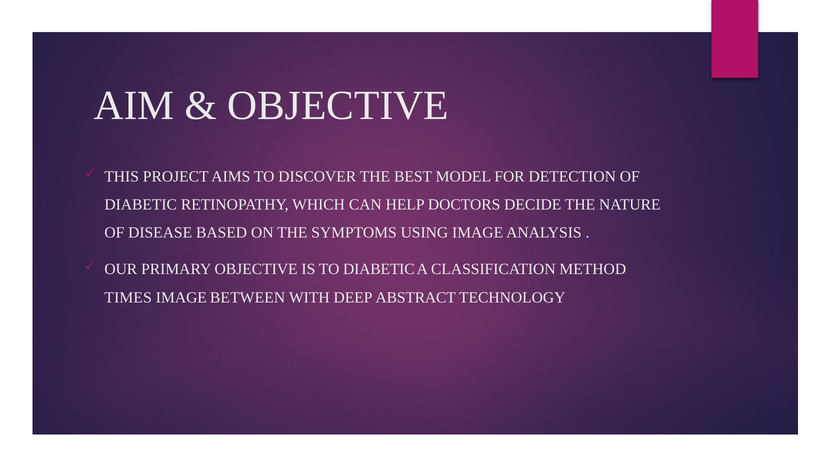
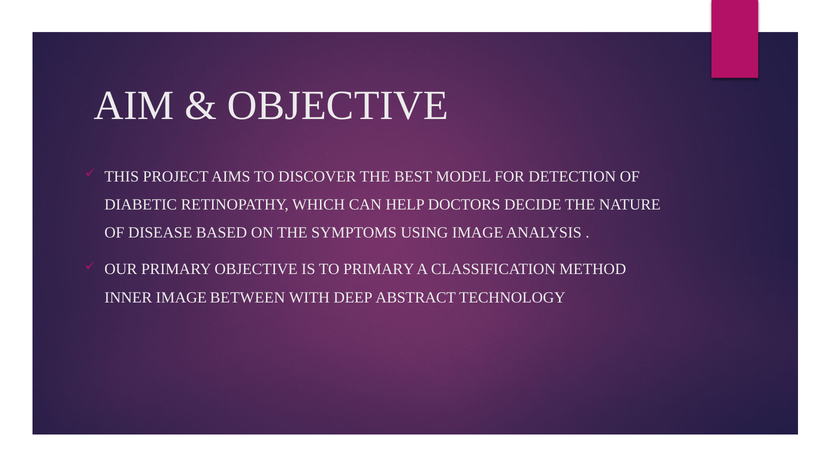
TO DIABETIC: DIABETIC -> PRIMARY (379, 270)
TIMES: TIMES -> INNER (128, 298)
